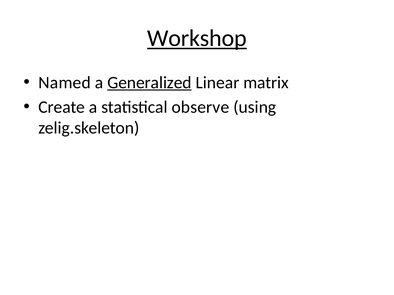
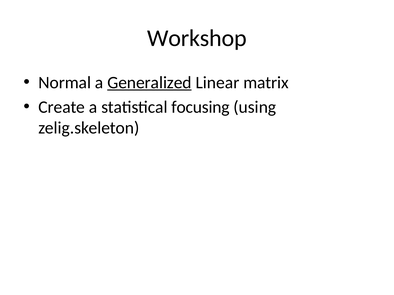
Workshop underline: present -> none (197, 38)
Named: Named -> Normal (65, 83)
observe: observe -> focusing (201, 107)
